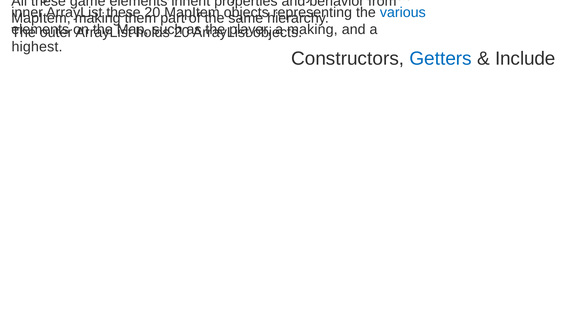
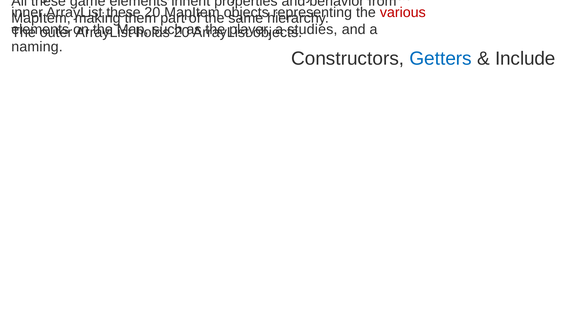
various colour: blue -> red (403, 12)
making: making -> studies (312, 30)
highest: highest -> naming (37, 47)
